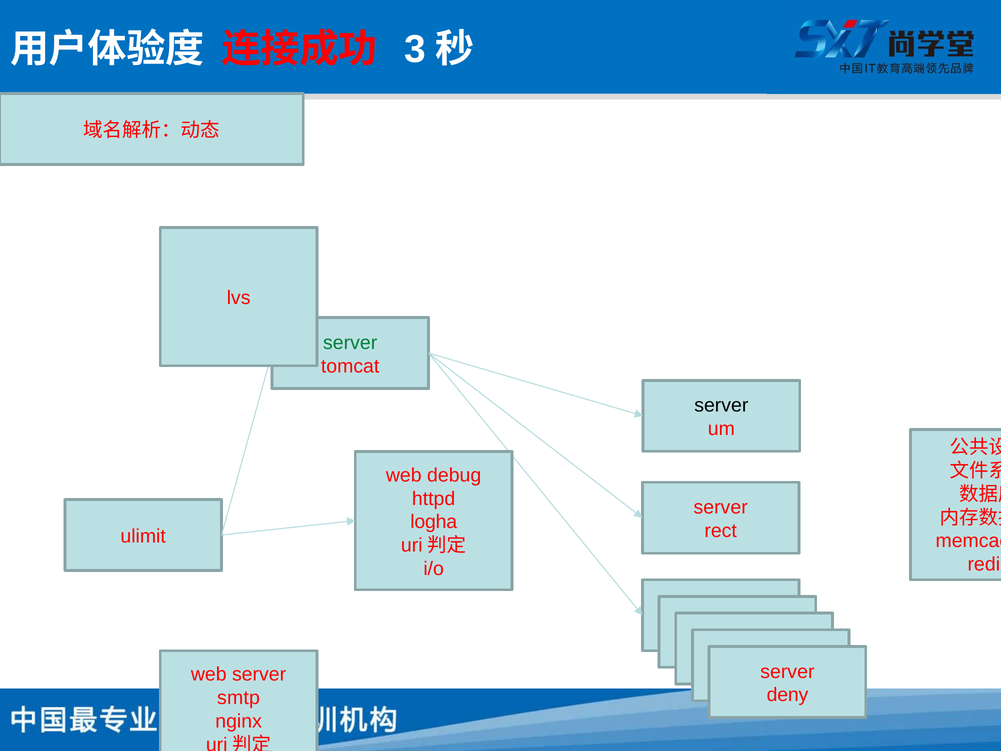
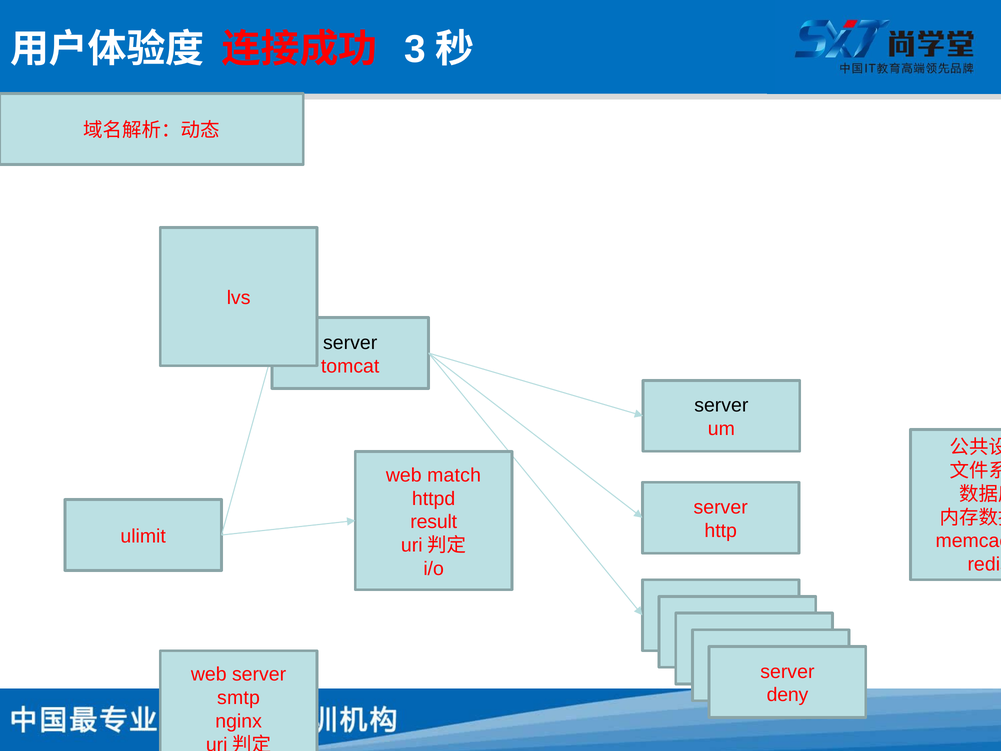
server colour: green -> black (350, 343)
debug: debug -> match (454, 475)
logha: logha -> result (434, 522)
rect: rect -> http (721, 531)
